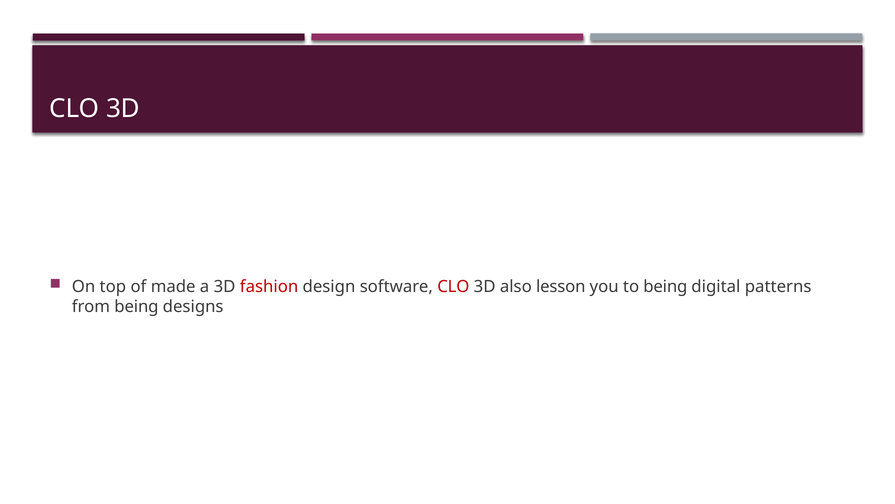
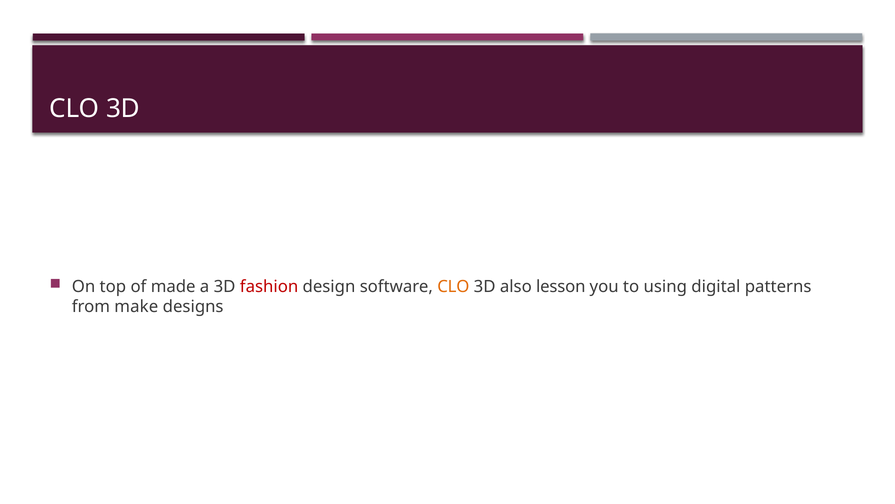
CLO colour: red -> orange (453, 286)
to being: being -> using (665, 286)
from being: being -> make (136, 306)
